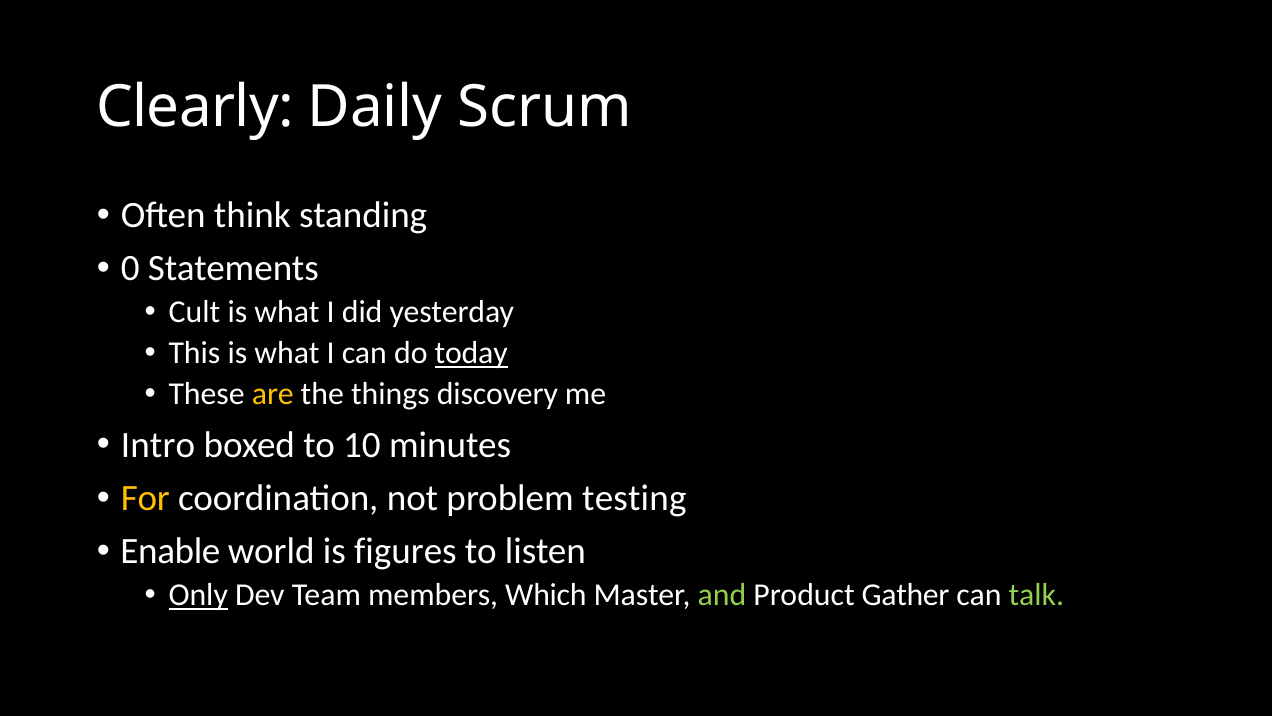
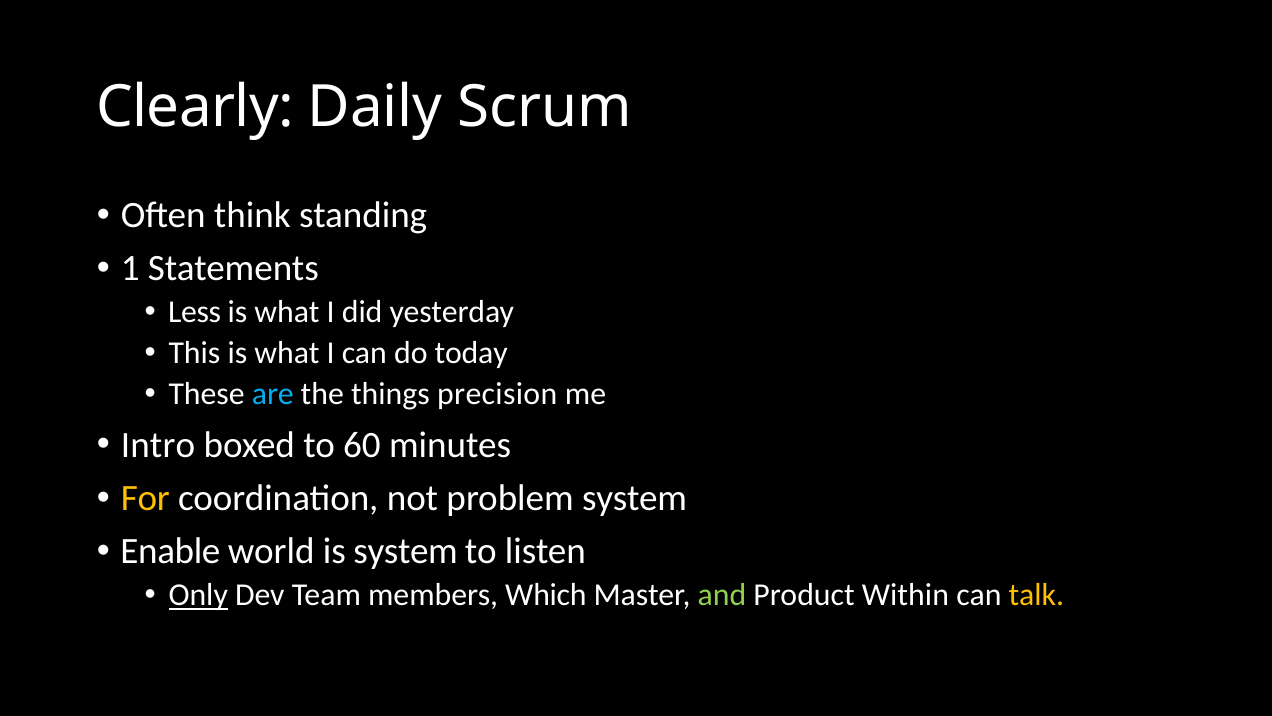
0: 0 -> 1 (130, 268)
Cult: Cult -> Less (195, 312)
today underline: present -> none (471, 353)
are colour: yellow -> light blue (273, 394)
discovery: discovery -> precision (497, 394)
10: 10 -> 60 (362, 445)
problem testing: testing -> system (635, 498)
is figures: figures -> system (406, 551)
Gather: Gather -> Within (905, 595)
talk colour: light green -> yellow (1036, 595)
